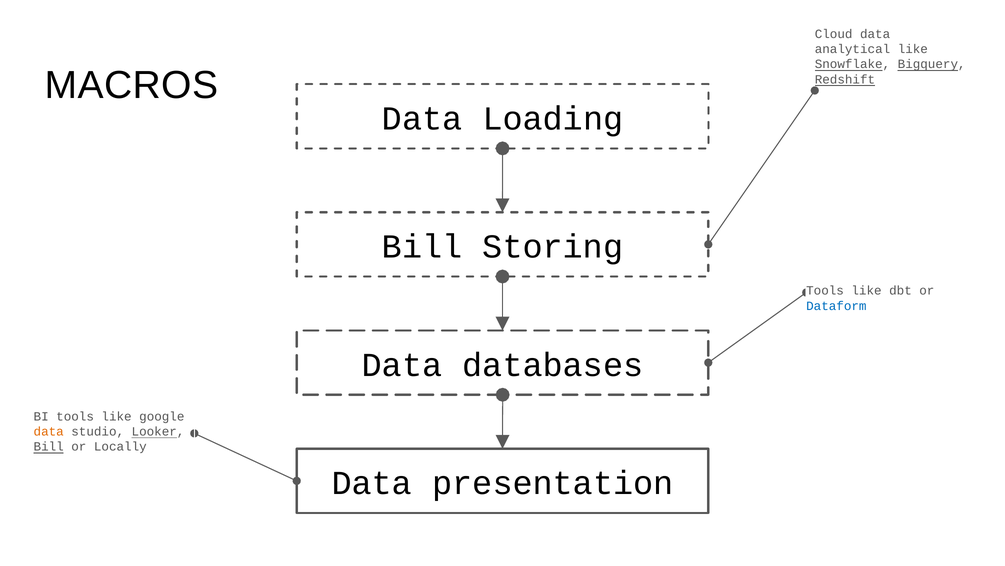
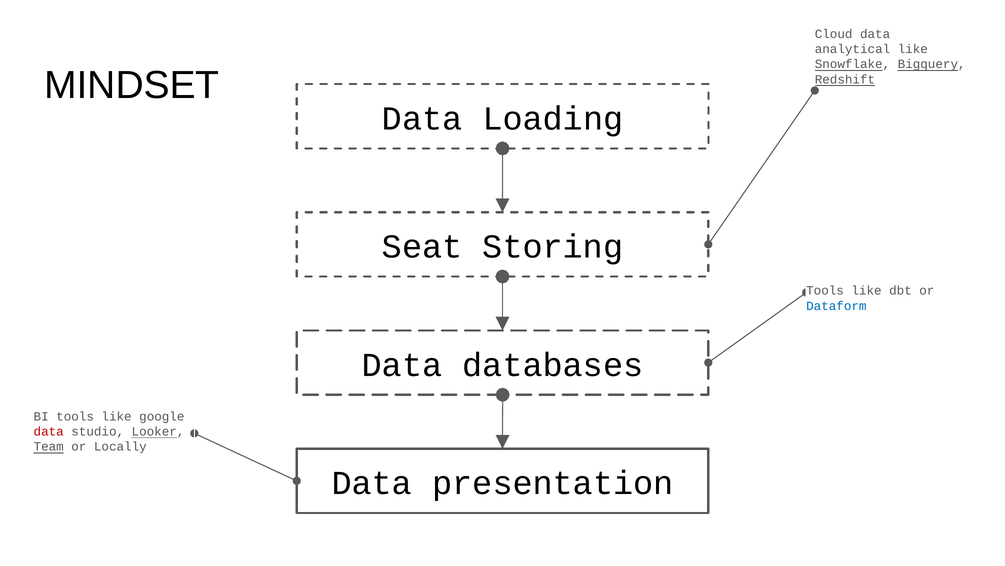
MACROS: MACROS -> MINDSET (132, 85)
Bill: Bill -> Seat (422, 246)
data colour: orange -> red (49, 431)
Bill: Bill -> Team (49, 446)
